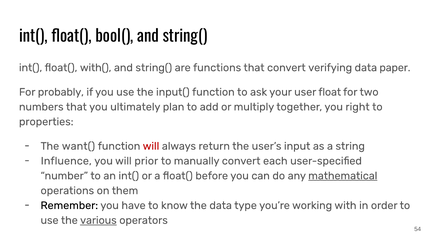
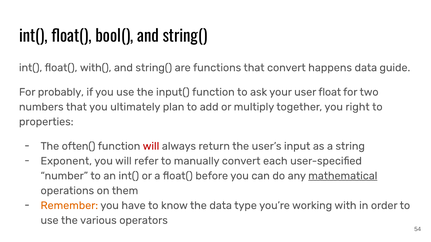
verifying: verifying -> happens (330, 68)
paper: paper -> guide (395, 68)
want(: want( -> often( (79, 146)
Influence: Influence -> Exponent (66, 161)
prior: prior -> refer (146, 161)
Remember colour: black -> orange (69, 206)
various underline: present -> none (98, 221)
